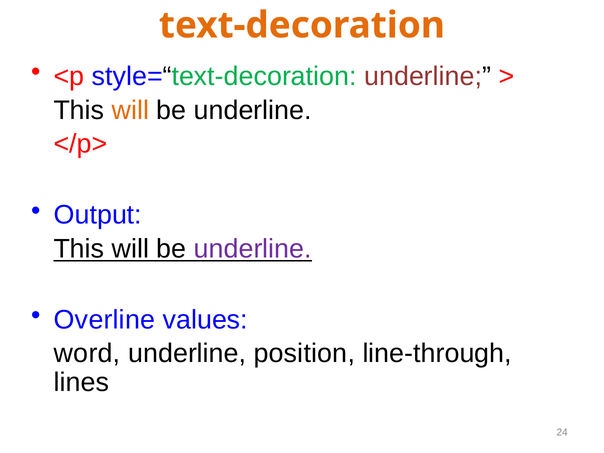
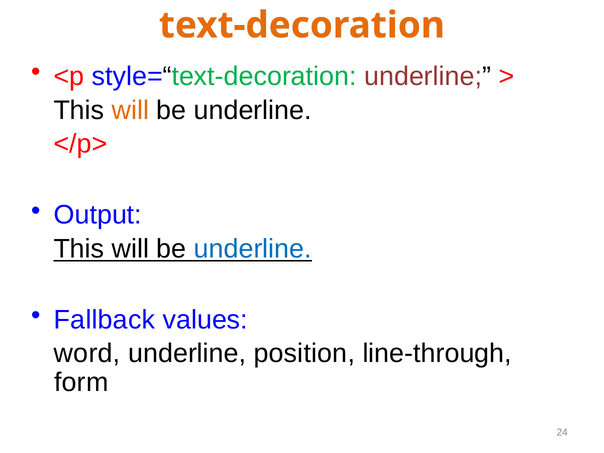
underline colour: purple -> blue (253, 249)
Overline: Overline -> Fallback (104, 320)
lines: lines -> form (81, 383)
